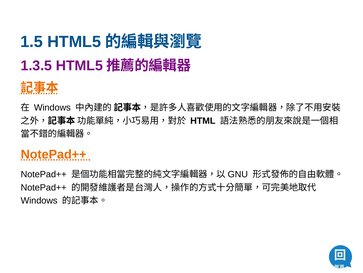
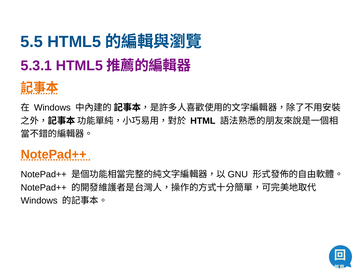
1.5: 1.5 -> 5.5 (32, 42)
1.3.5: 1.3.5 -> 5.3.1 (36, 65)
